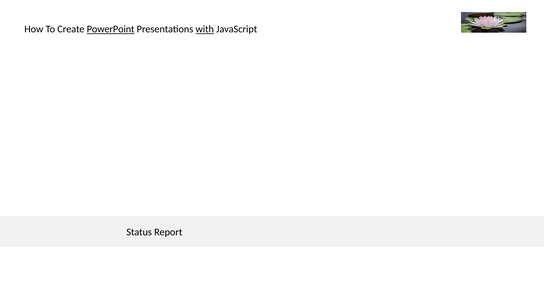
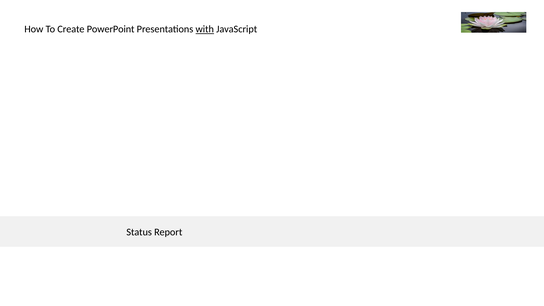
PowerPoint underline: present -> none (111, 29)
